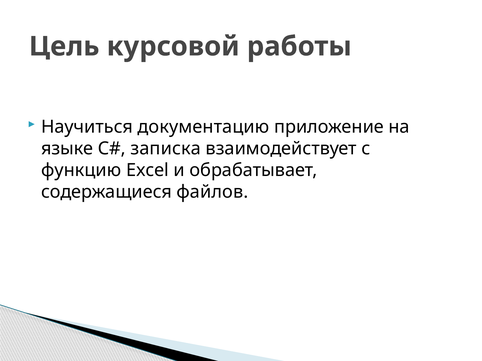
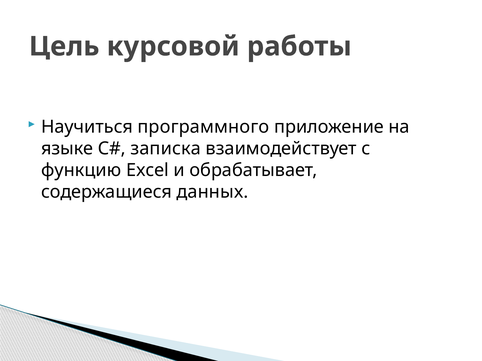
документацию: документацию -> программного (203, 127)
файлов: файлов -> данных (212, 192)
